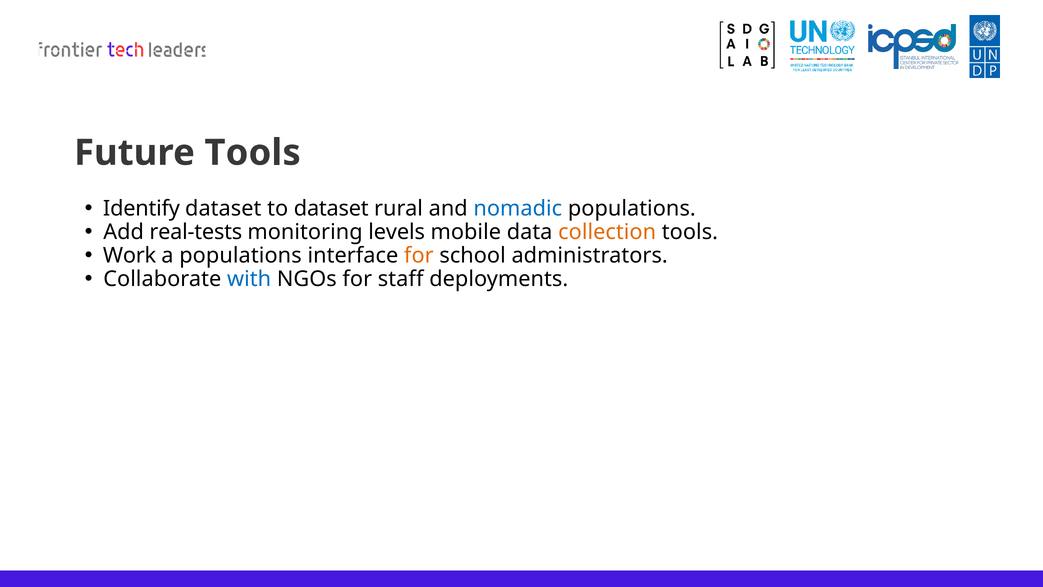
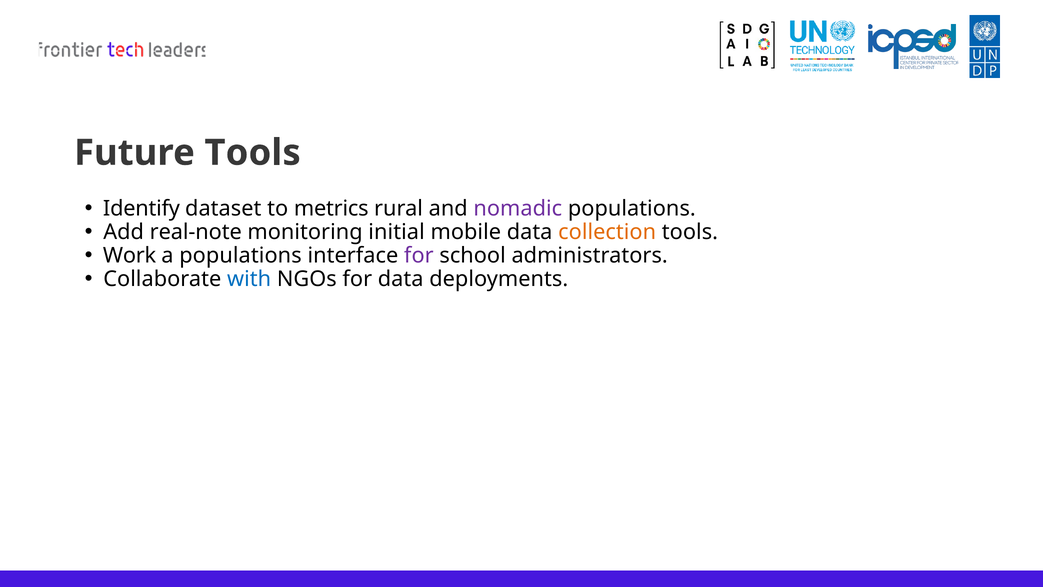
to dataset: dataset -> metrics (331, 209)
nomadic colour: blue -> purple (518, 209)
real-tests: real-tests -> real-note (196, 232)
levels: levels -> initial (397, 232)
for colour: orange -> purple (419, 256)
for staff: staff -> data (401, 279)
